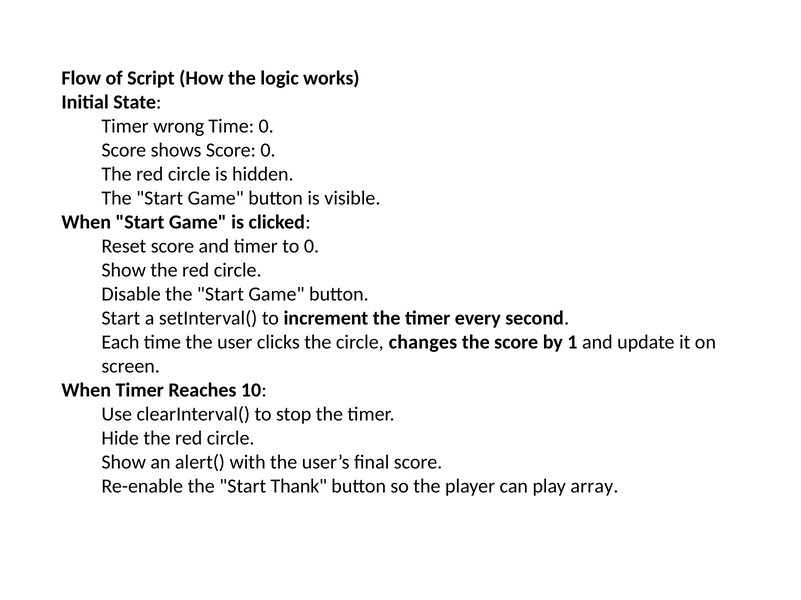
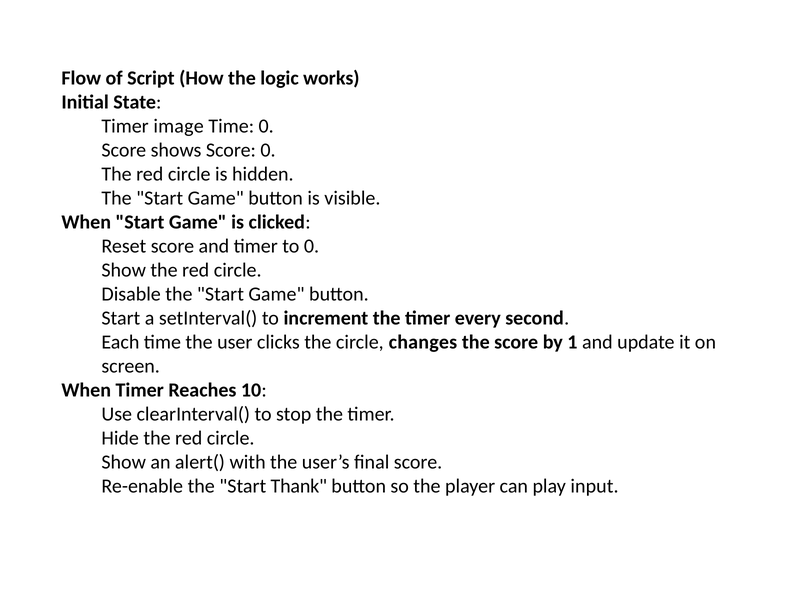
wrong: wrong -> image (179, 126)
array: array -> input (594, 487)
